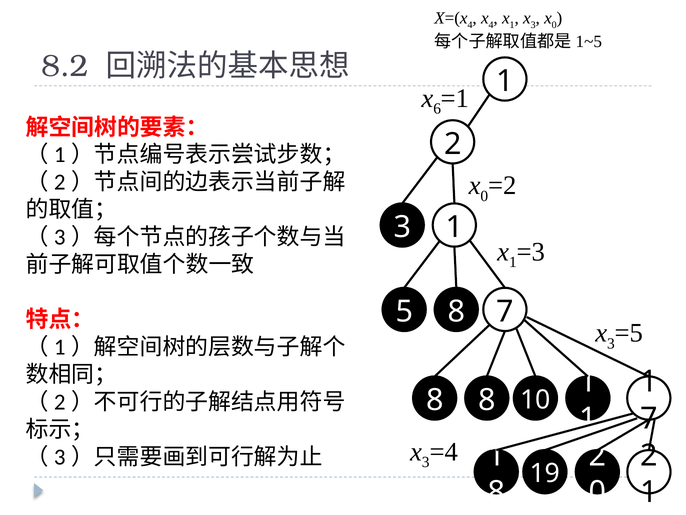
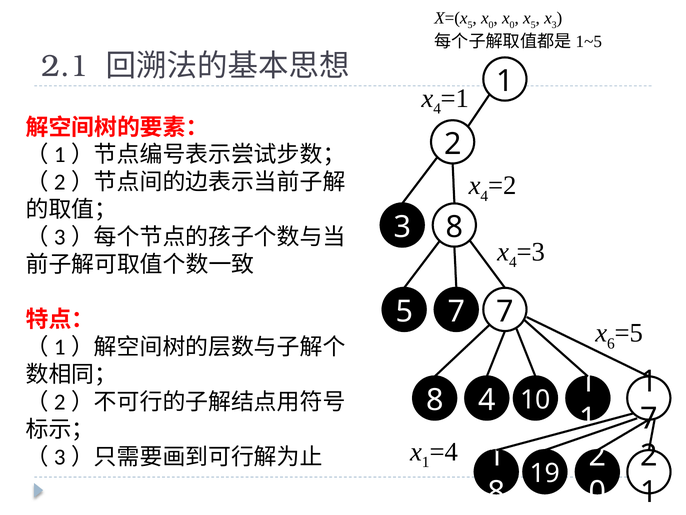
4: 4 -> 5 (470, 25)
4: 4 -> 0 (491, 25)
1: 1 -> 0 (512, 25)
3: 3 -> 5 (533, 25)
0: 0 -> 3 (554, 25)
8.2: 8.2 -> 2.1 (65, 66)
6: 6 -> 4 (437, 109)
0: 0 -> 4 (484, 196)
3 1: 1 -> 8 (455, 227)
1: 1 -> 4 (513, 262)
5 8: 8 -> 7 (456, 311)
3: 3 -> 6 (611, 343)
8 8: 8 -> 4 (487, 400)
3: 3 -> 1 (426, 462)
